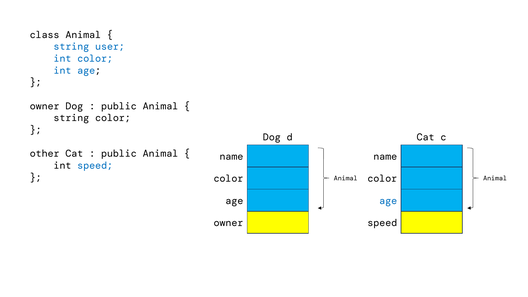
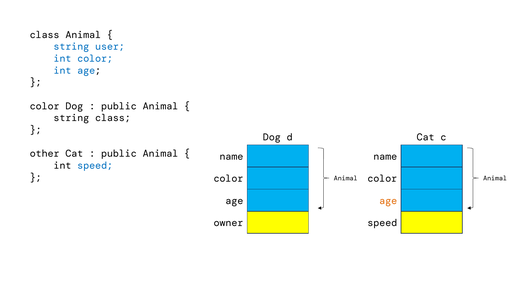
owner: owner -> color (45, 106)
string color: color -> class (113, 118)
age colour: blue -> orange (388, 201)
